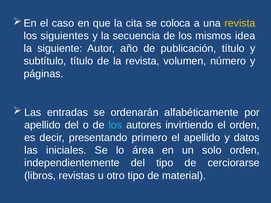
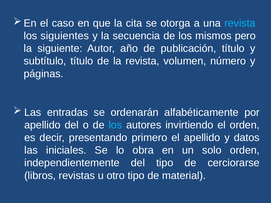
coloca: coloca -> otorga (175, 23)
revista colour: yellow -> light blue (240, 23)
idea: idea -> pero (245, 36)
área: área -> obra (143, 150)
